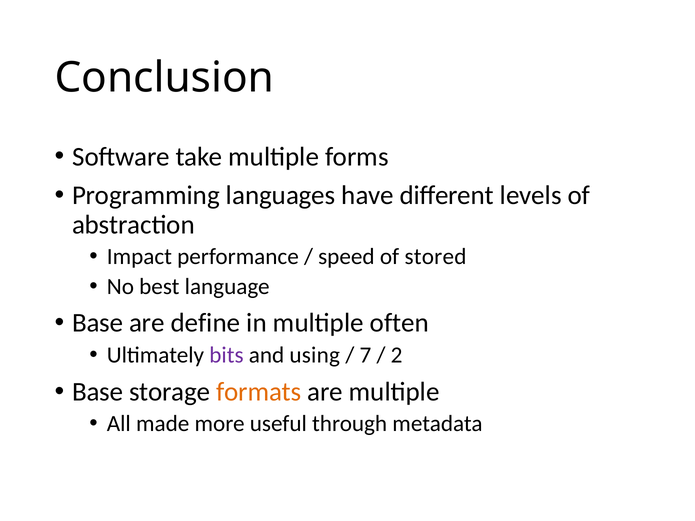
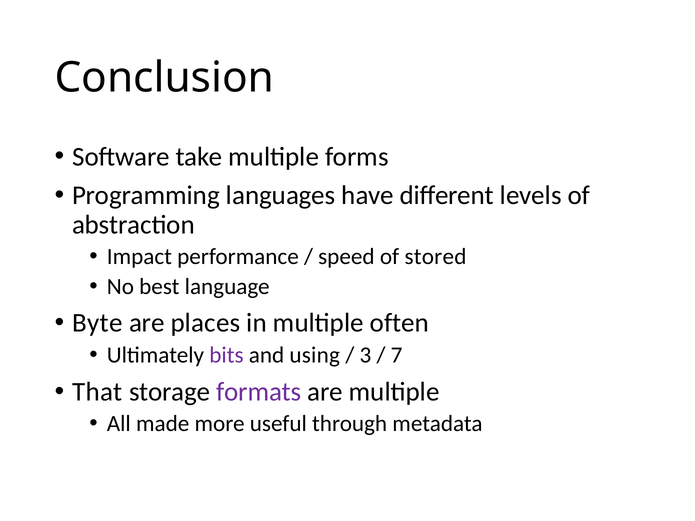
Base: Base -> Byte (97, 323)
define: define -> places (205, 323)
7: 7 -> 3 (365, 355)
2: 2 -> 7 (397, 355)
Base: Base -> That (97, 392)
formats colour: orange -> purple (259, 392)
